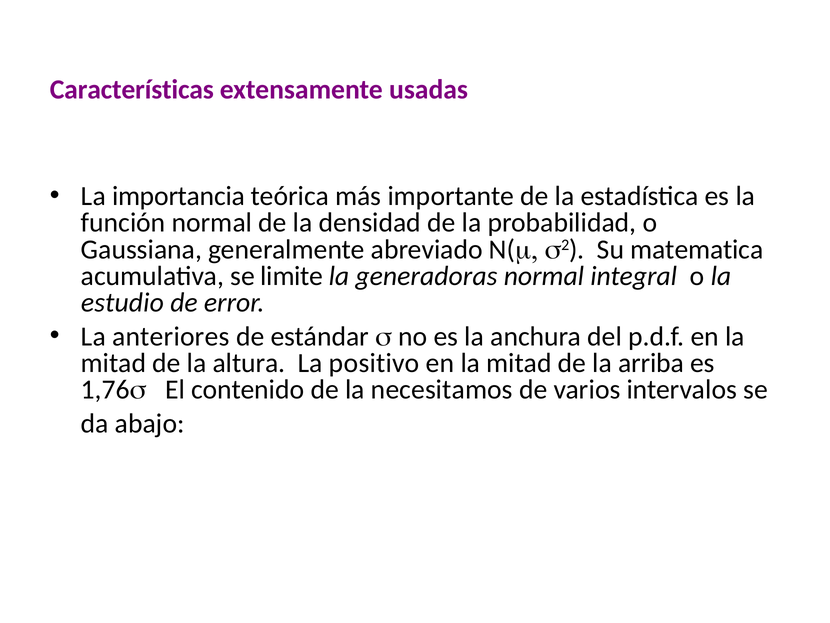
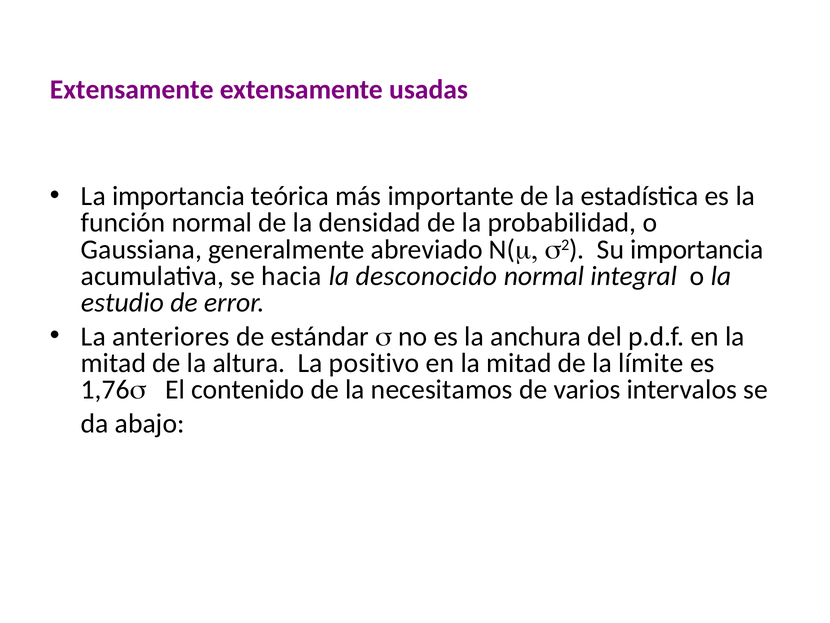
Características: Características -> Extensamente (132, 90)
Su matematica: matematica -> importancia (697, 249)
limite: limite -> hacia (292, 276)
generadoras: generadoras -> desconocido (426, 276)
arriba: arriba -> límite (651, 363)
